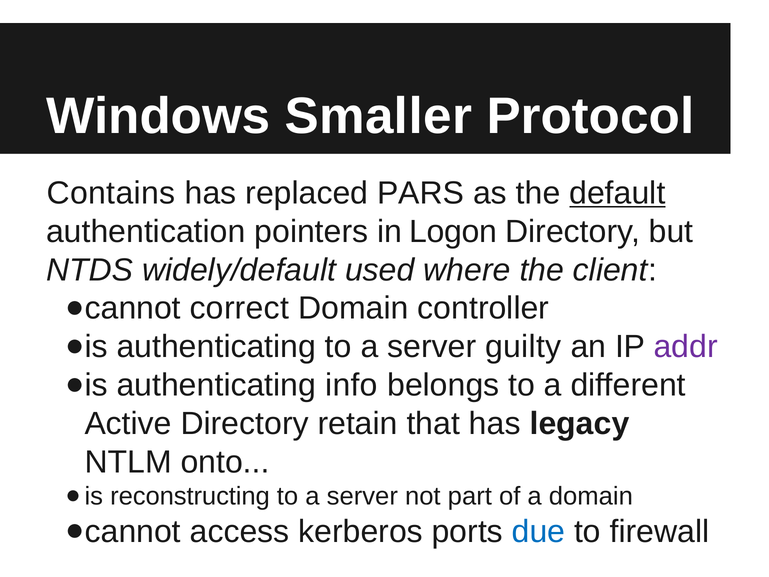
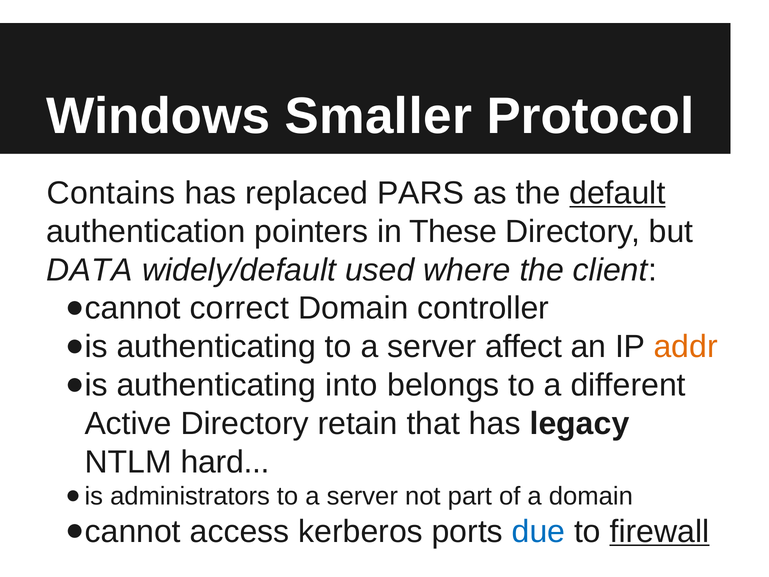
Logon: Logon -> These (453, 231)
NTDS: NTDS -> DATA (90, 270)
guilty: guilty -> affect (524, 347)
addr colour: purple -> orange (686, 347)
info: info -> into (351, 385)
onto: onto -> hard (225, 462)
reconstructing: reconstructing -> administrators (190, 496)
firewall underline: none -> present (659, 531)
